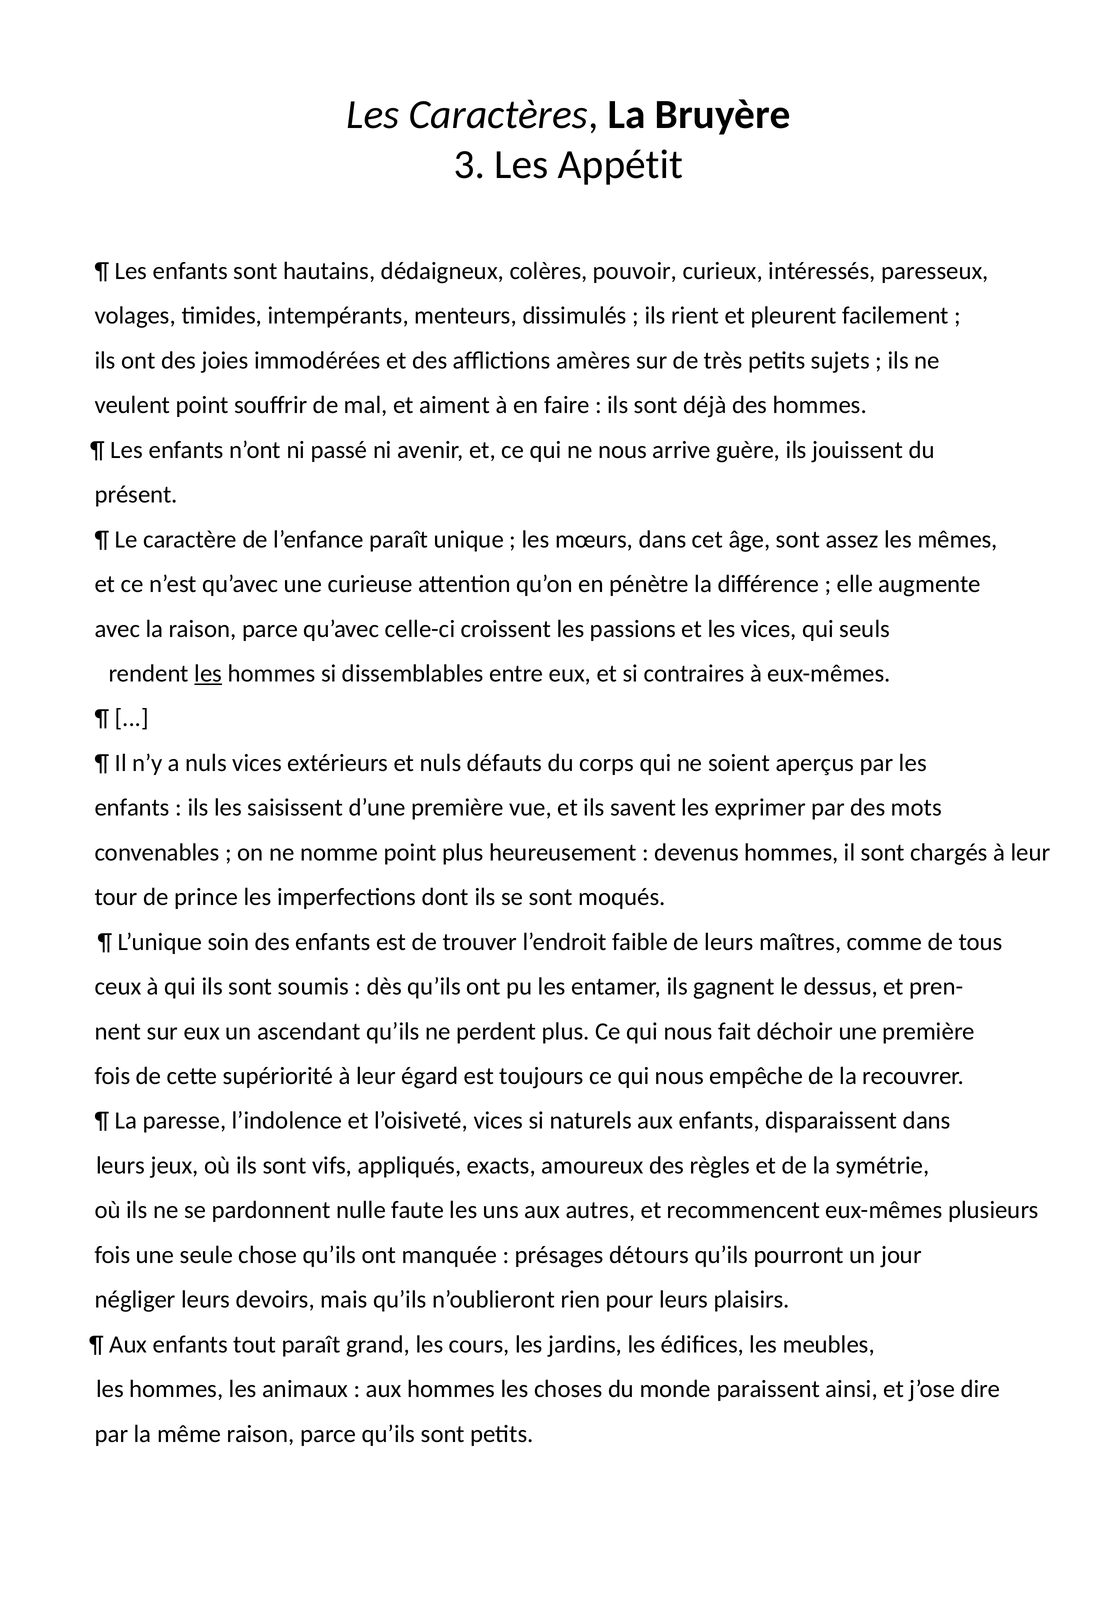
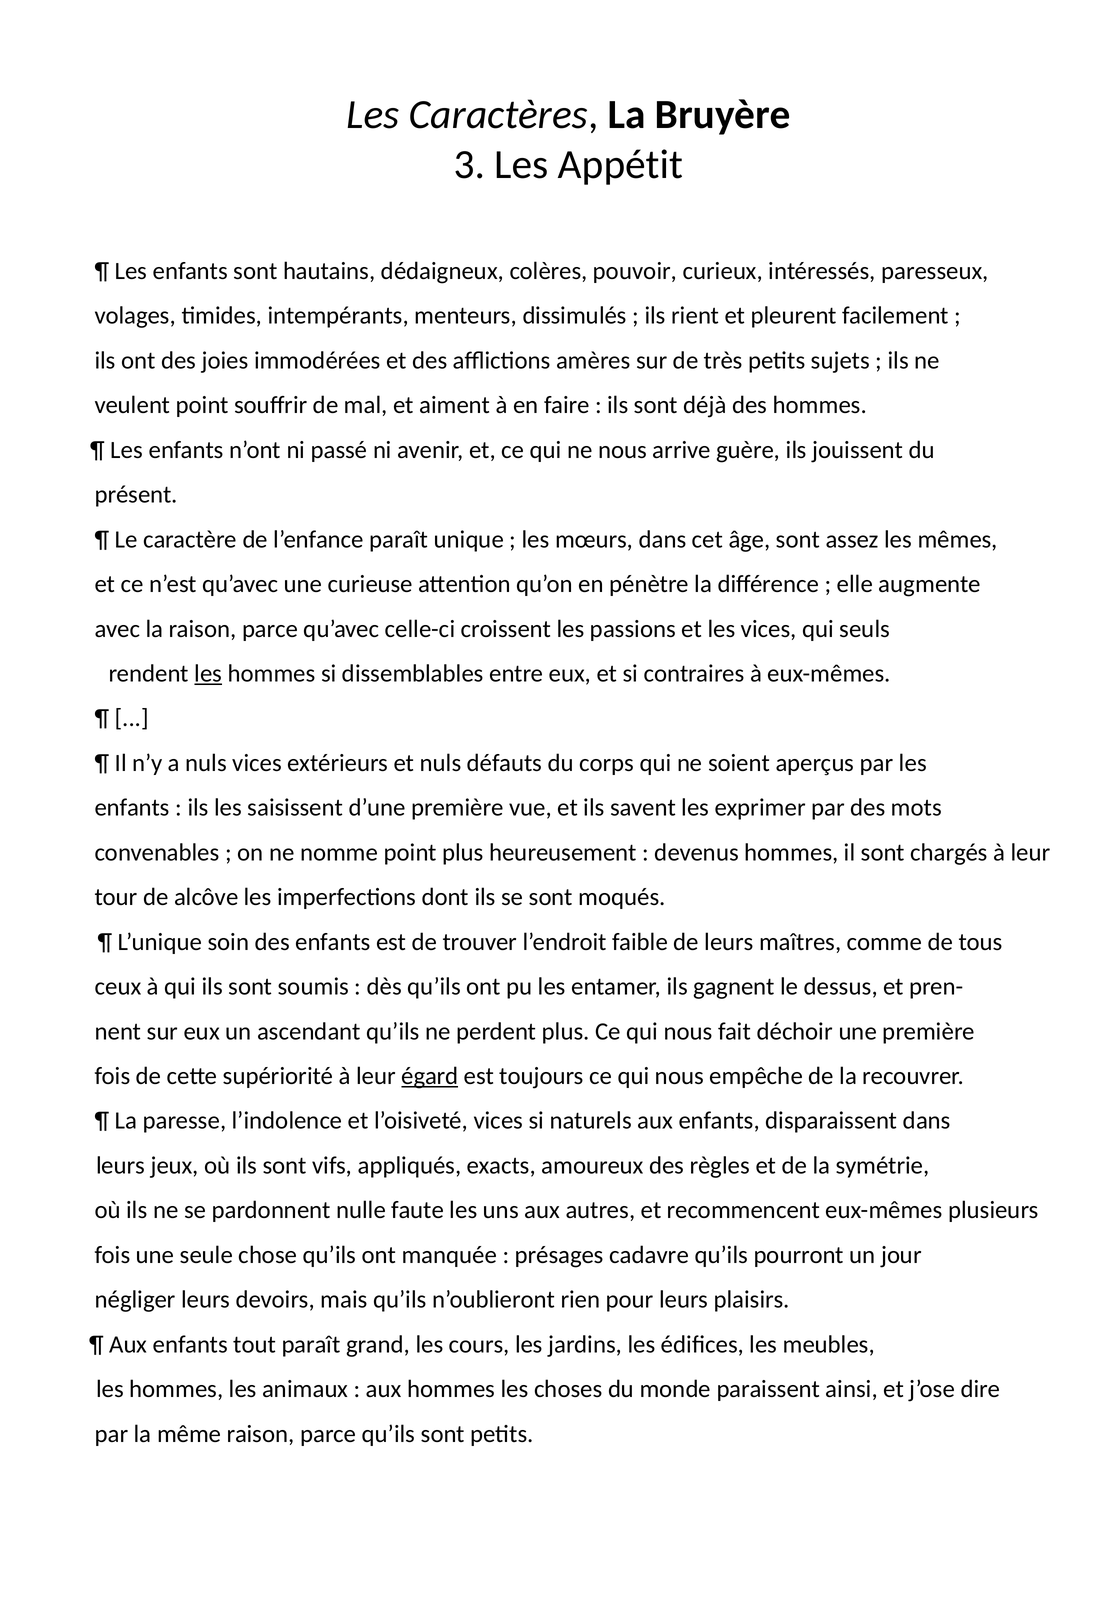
prince: prince -> alcôve (206, 897)
égard underline: none -> present (430, 1076)
détours: détours -> cadavre (649, 1255)
